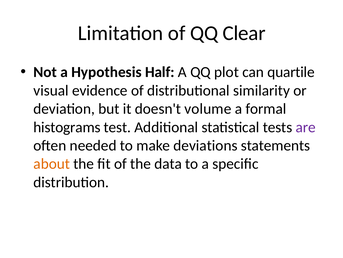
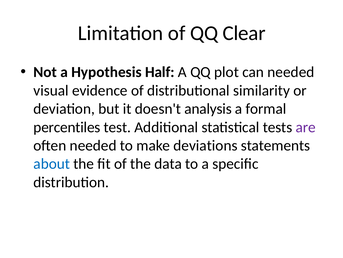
can quartile: quartile -> needed (291, 72)
volume: volume -> analysis (208, 109)
histograms: histograms -> percentiles (67, 127)
about colour: orange -> blue (52, 163)
